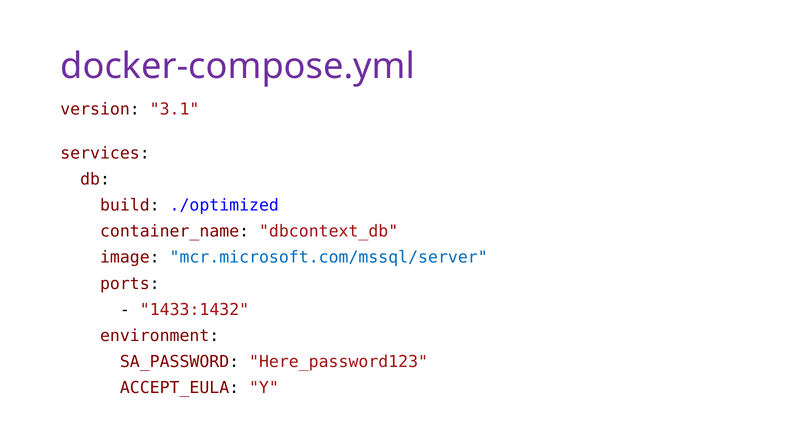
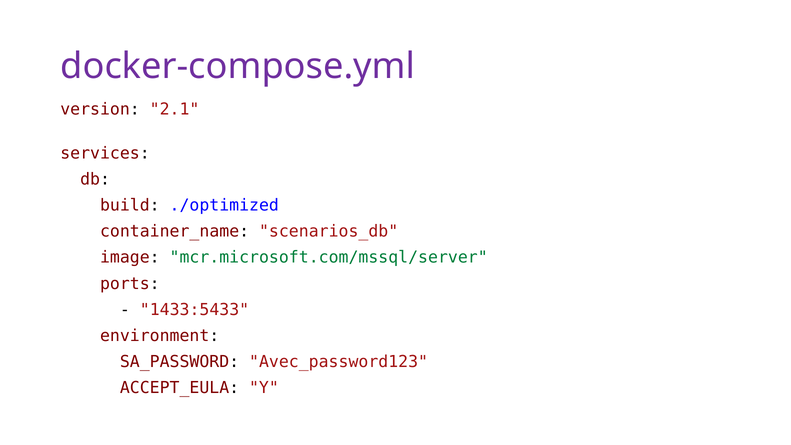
3.1: 3.1 -> 2.1 (175, 109)
dbcontext_db: dbcontext_db -> scenarios_db (329, 231)
mcr.microsoft.com/mssql/server colour: blue -> green (329, 258)
1433:1432: 1433:1432 -> 1433:5433 (194, 310)
Here_password123: Here_password123 -> Avec_password123 (339, 362)
